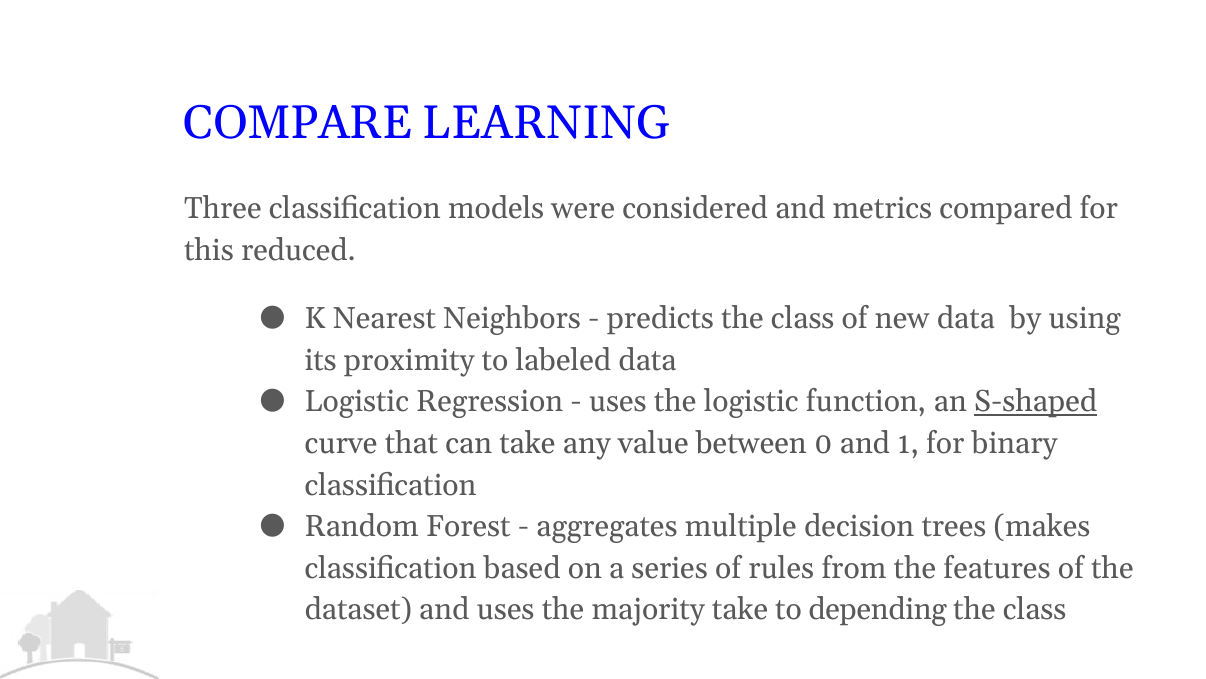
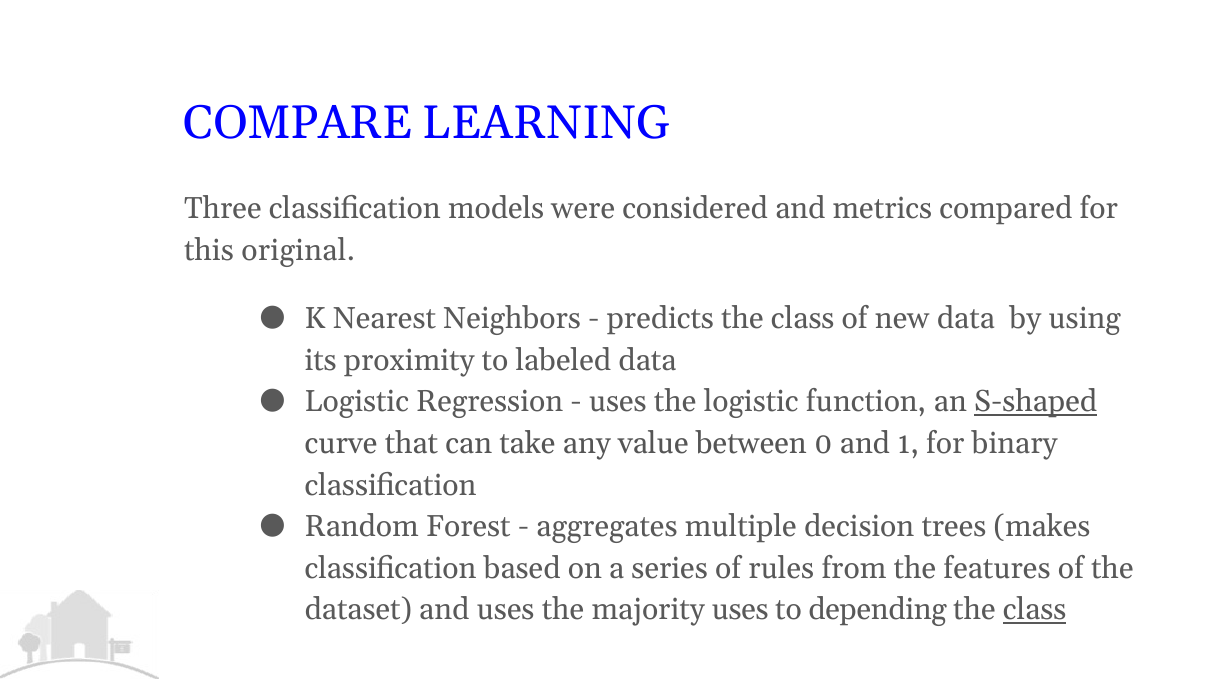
reduced: reduced -> original (298, 250)
majority take: take -> uses (740, 609)
class underline: none -> present (1035, 609)
